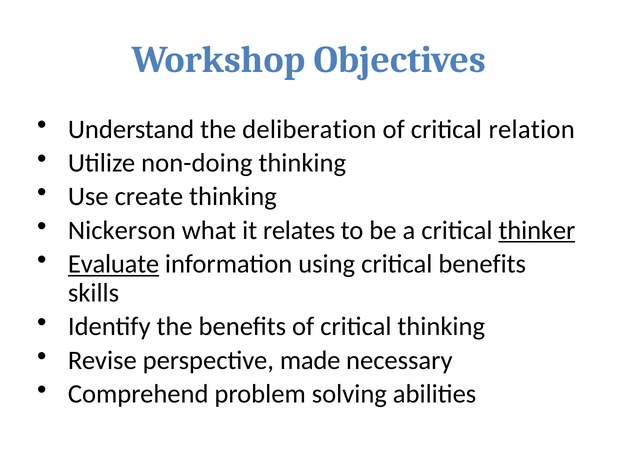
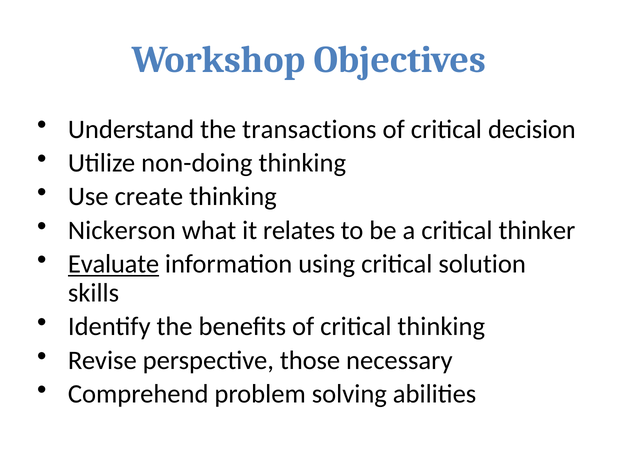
deliberation: deliberation -> transactions (309, 129)
relation: relation -> decision (532, 129)
thinker underline: present -> none (537, 230)
critical benefits: benefits -> solution (482, 264)
made: made -> those (310, 360)
